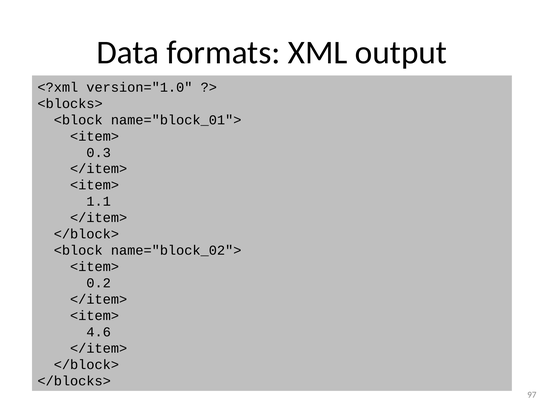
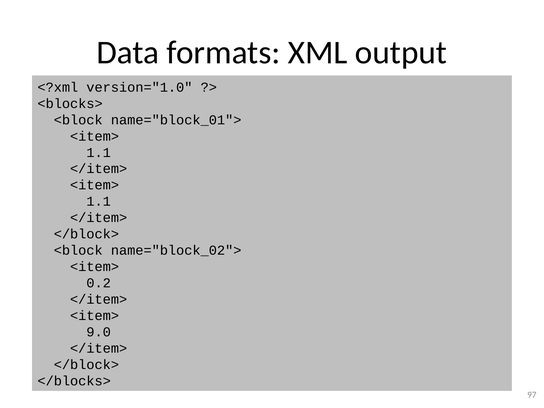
0.3: 0.3 -> 1.1 (99, 153)
4.6: 4.6 -> 9.0 (99, 332)
